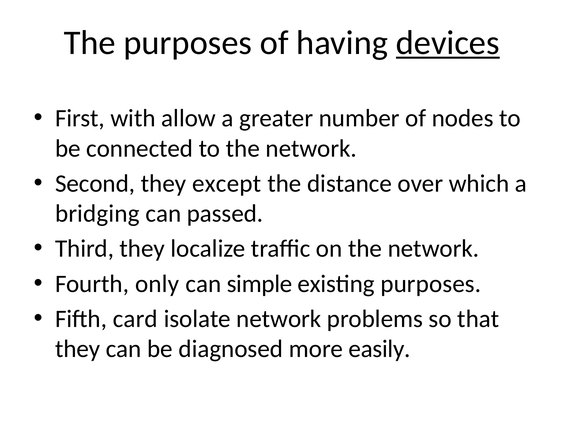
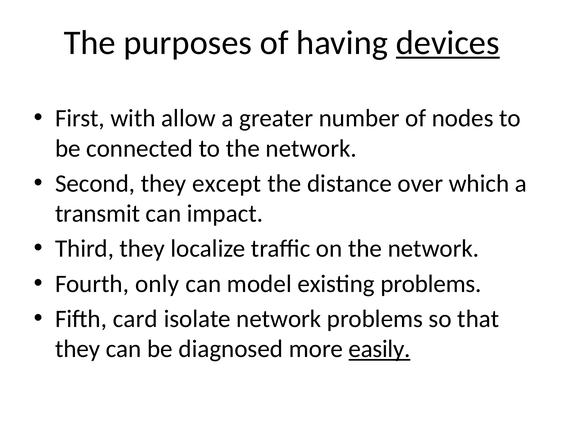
bridging: bridging -> transmit (98, 214)
passed: passed -> impact (225, 214)
simple: simple -> model (259, 284)
existing purposes: purposes -> problems (431, 284)
easily underline: none -> present (380, 349)
